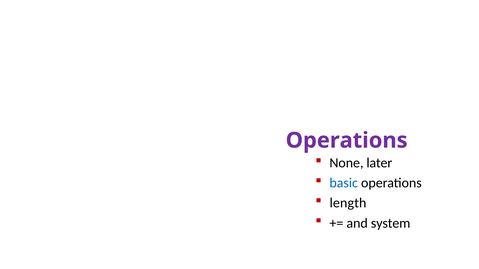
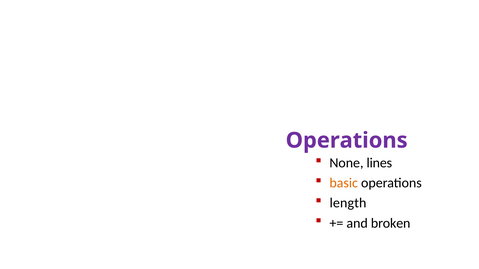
later: later -> lines (379, 163)
basic colour: blue -> orange (344, 183)
system: system -> broken (391, 223)
